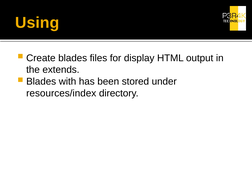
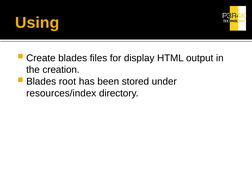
extends: extends -> creation (61, 70)
with: with -> root (67, 81)
